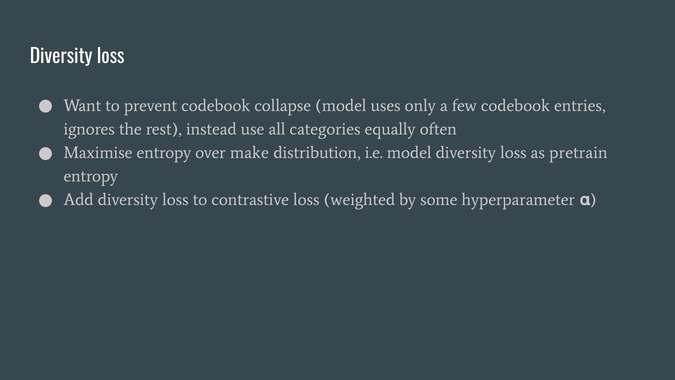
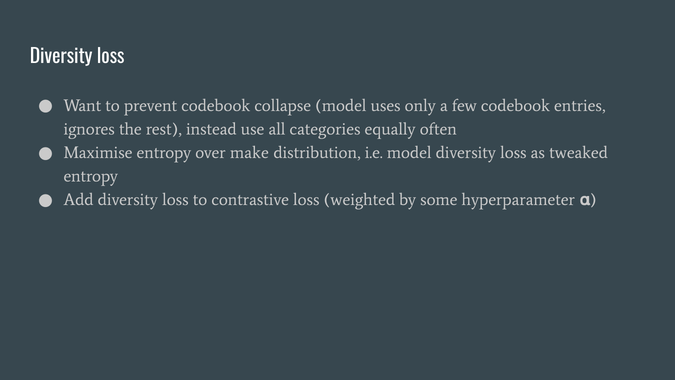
pretrain: pretrain -> tweaked (579, 152)
